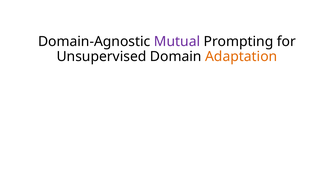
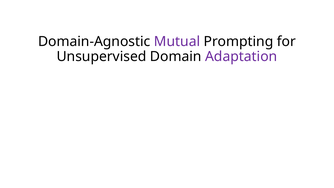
Adaptation colour: orange -> purple (241, 57)
